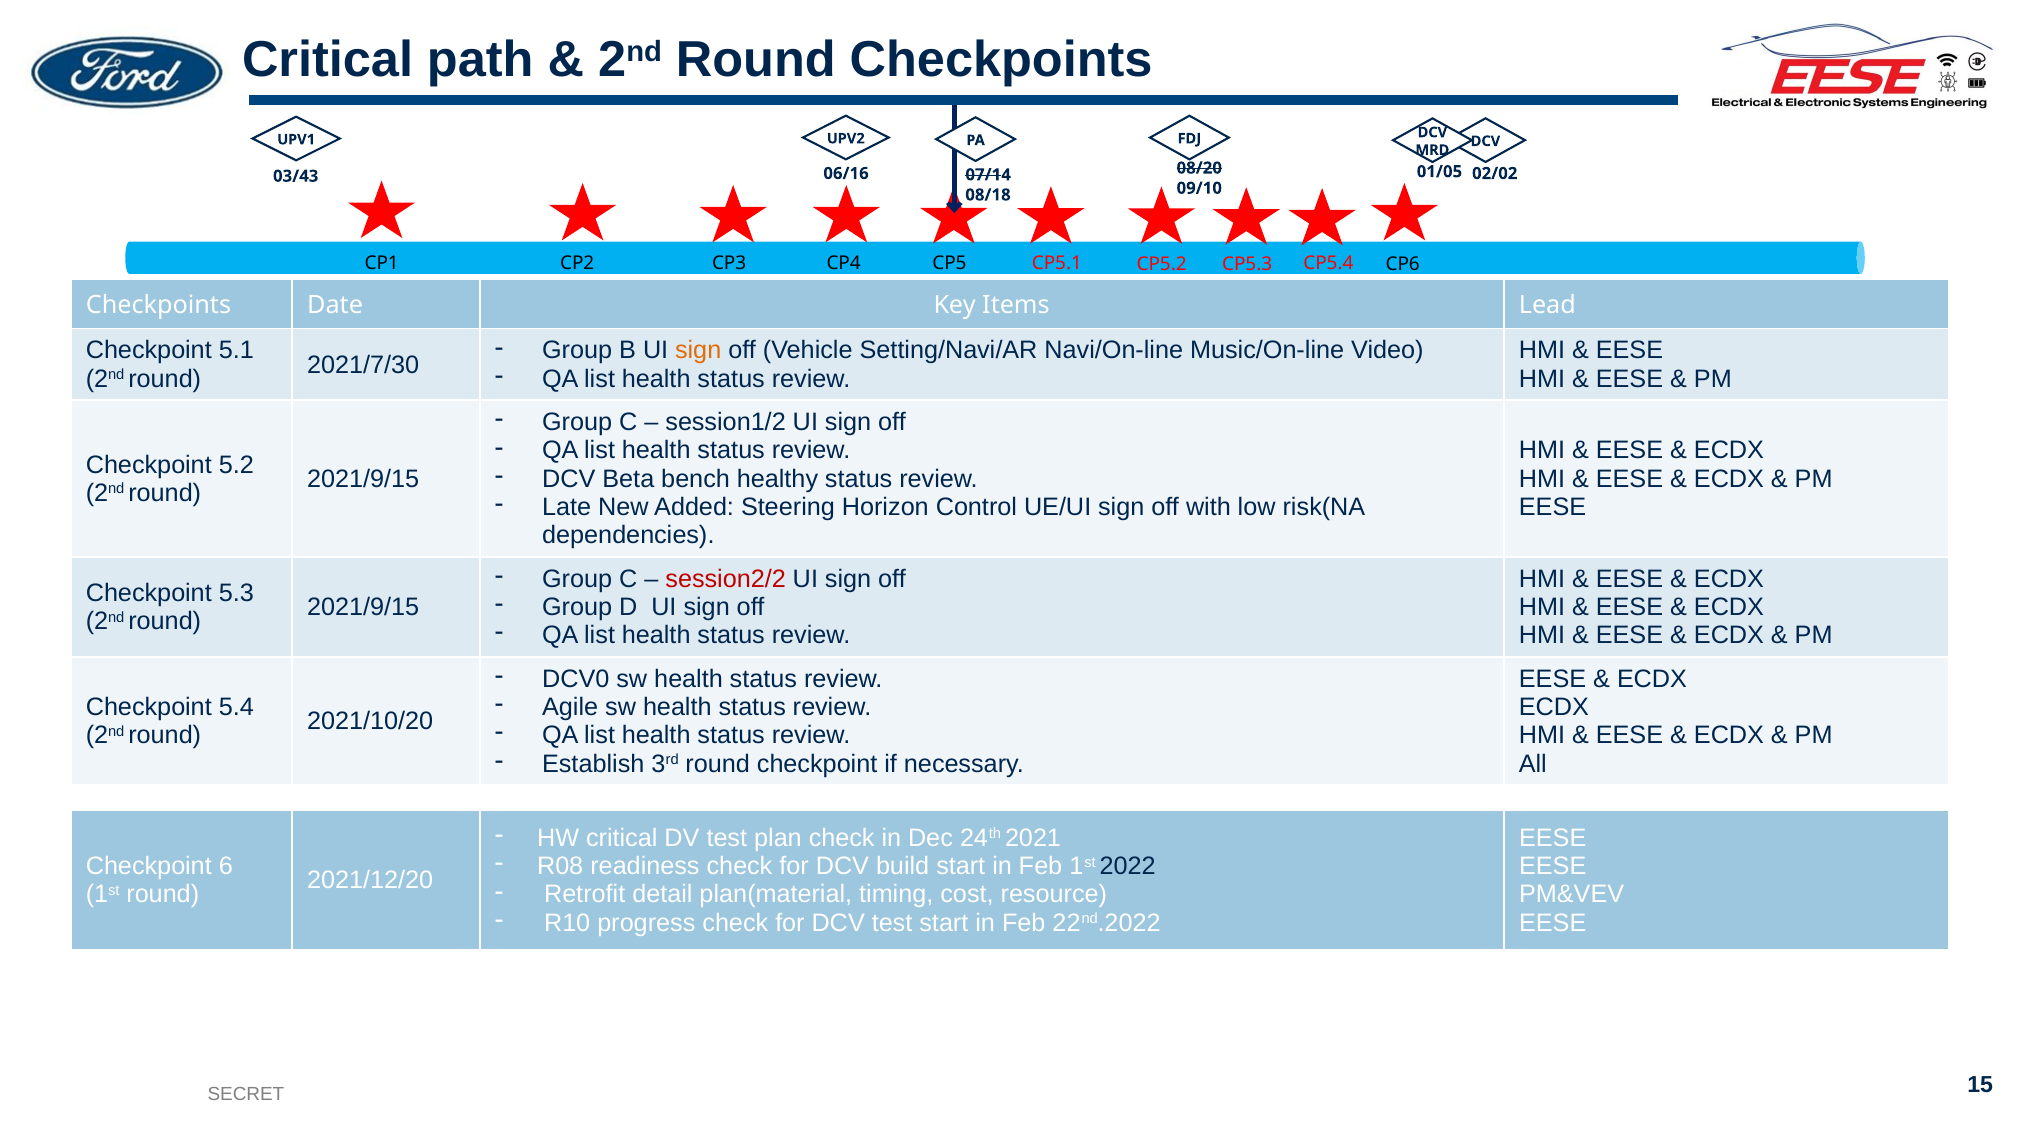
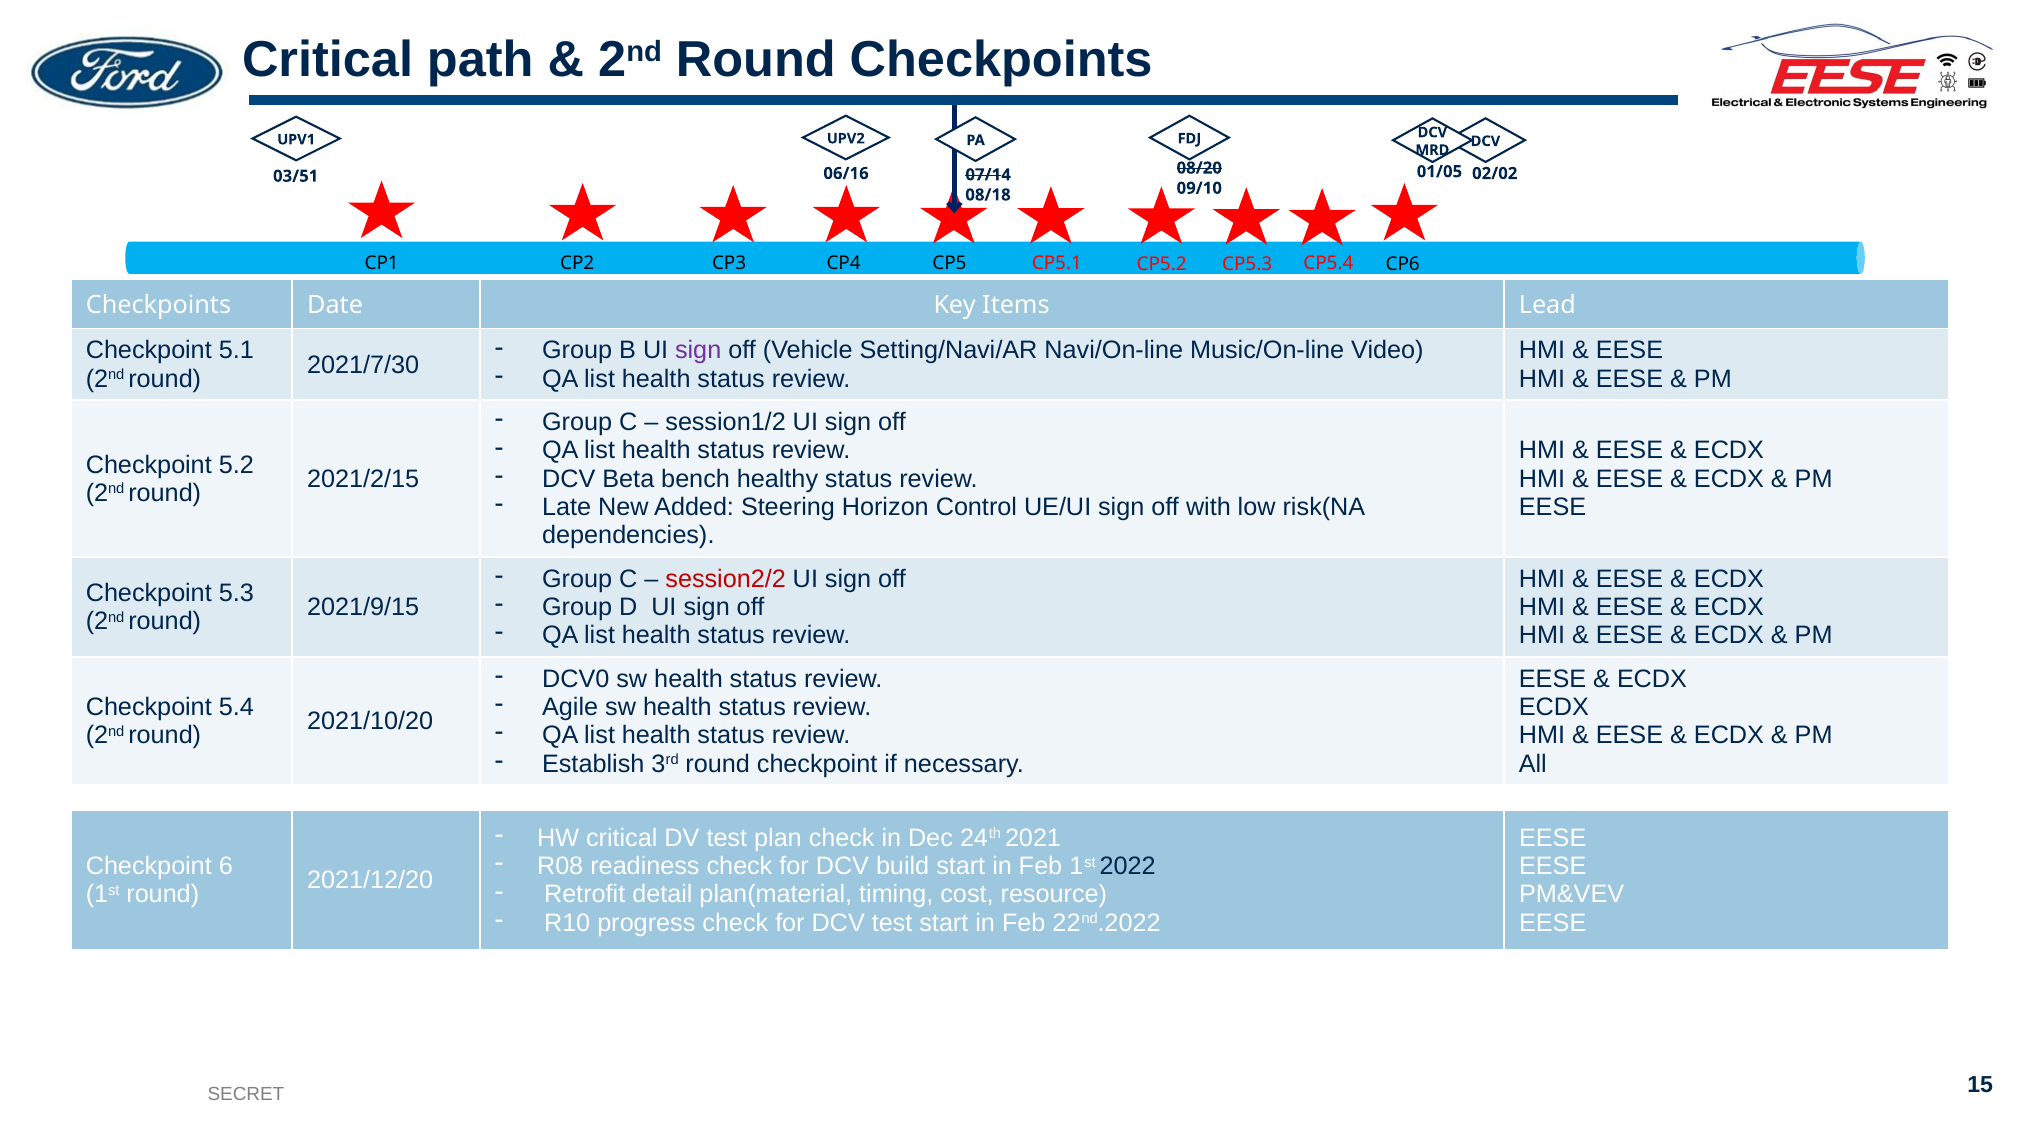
03/43: 03/43 -> 03/51 (296, 176)
sign colour: orange -> purple (698, 351)
2021/9/15: 2021/9/15 -> 2021/2/15 (363, 479)
